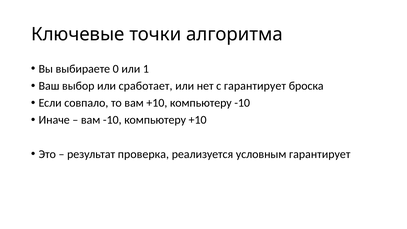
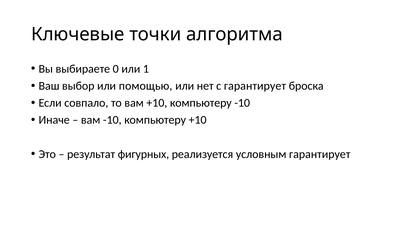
сработает: сработает -> помощью (146, 86)
проверка: проверка -> фигурных (143, 154)
